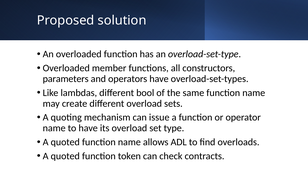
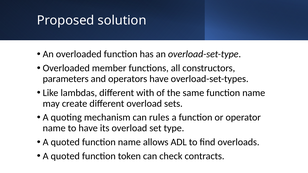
bool: bool -> with (145, 93)
issue: issue -> rules (159, 118)
